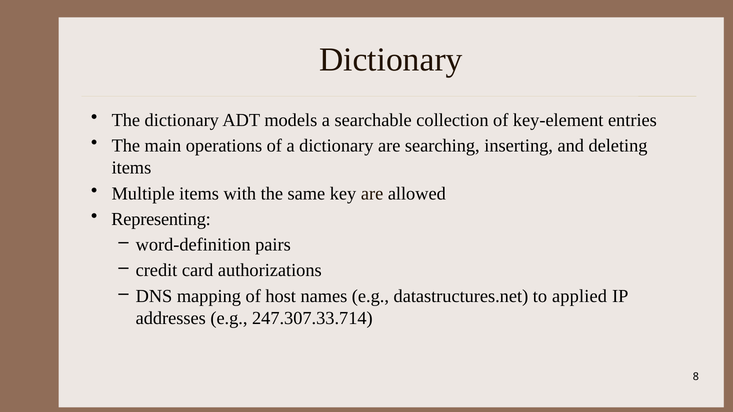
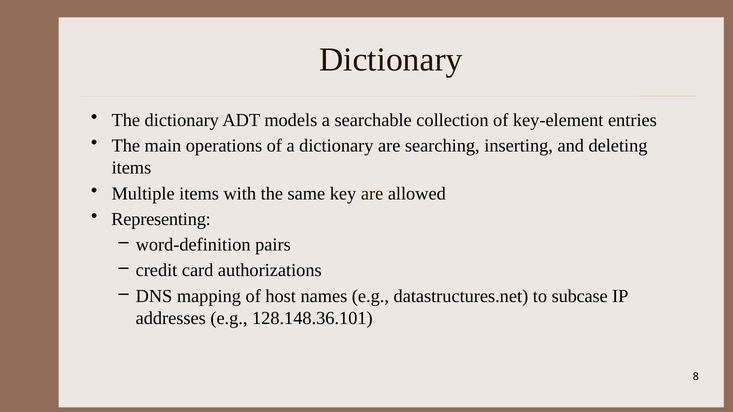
applied: applied -> subcase (580, 296)
247.307.33.714: 247.307.33.714 -> 128.148.36.101 (312, 318)
